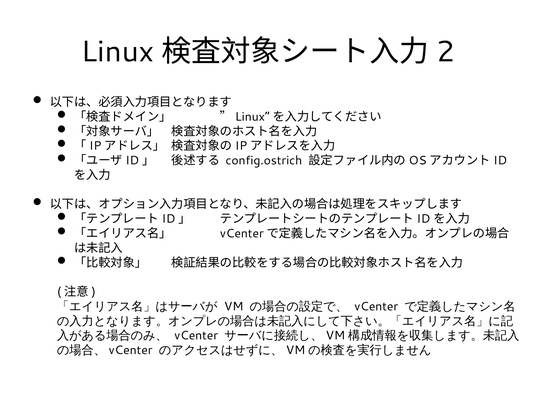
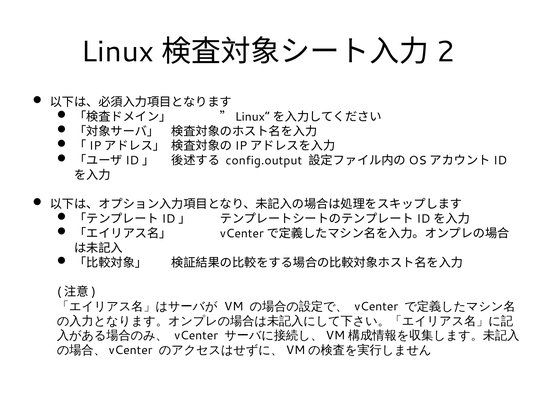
config.ostrich: config.ostrich -> config.output (264, 161)
